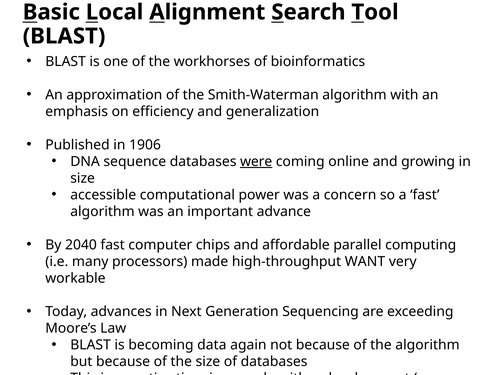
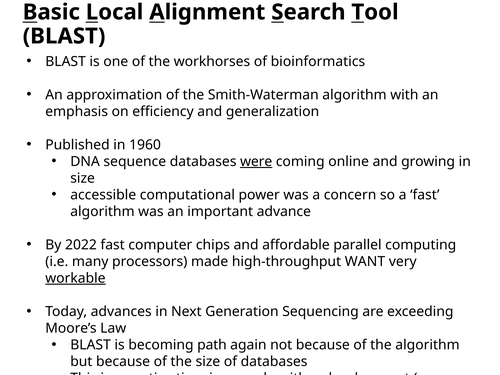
1906: 1906 -> 1960 (145, 145)
2040: 2040 -> 2022 (81, 245)
workable underline: none -> present (75, 278)
data: data -> path (212, 345)
